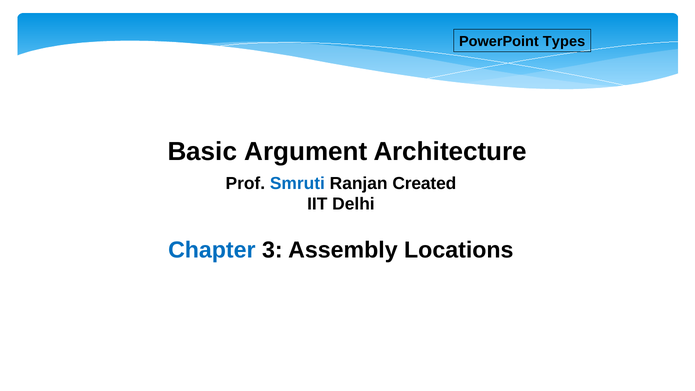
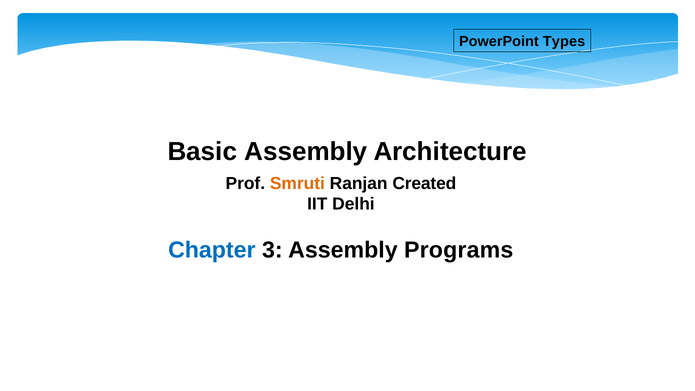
Basic Argument: Argument -> Assembly (306, 152)
Smruti colour: blue -> orange (297, 183)
Locations: Locations -> Programs (459, 250)
